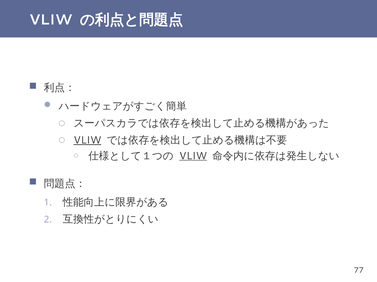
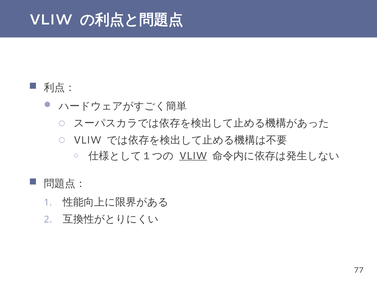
VLIW underline: present -> none (87, 140)
